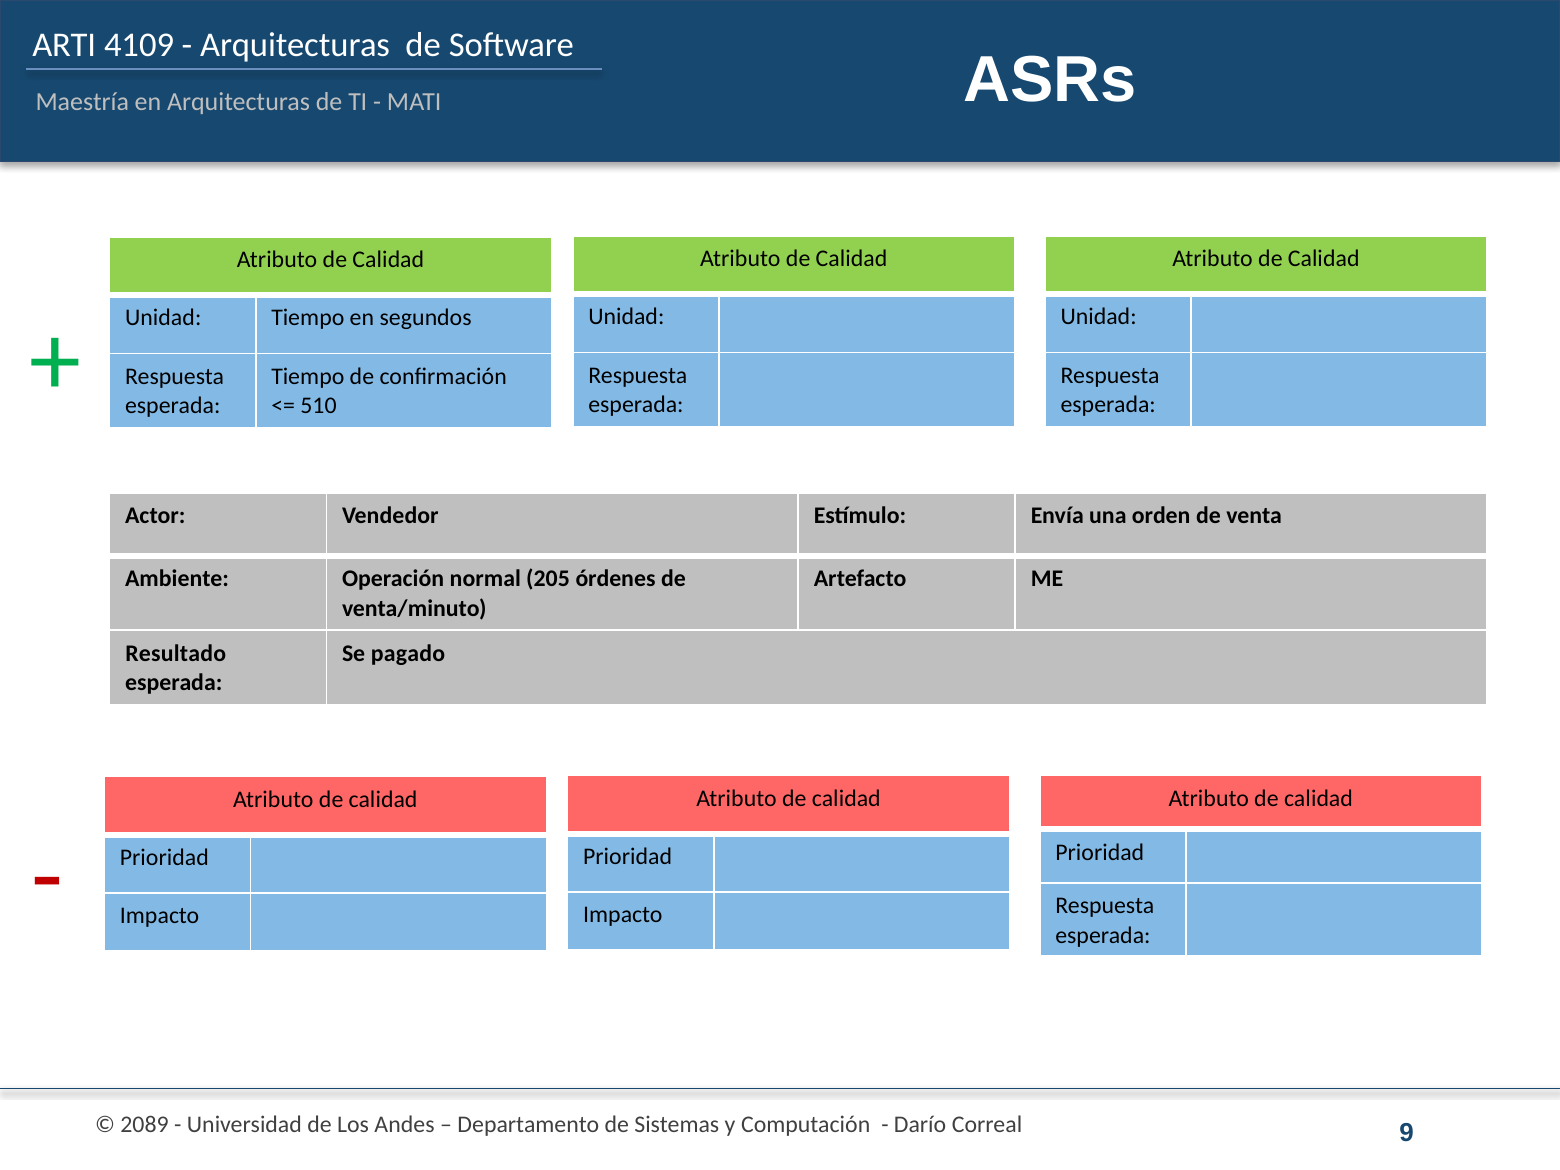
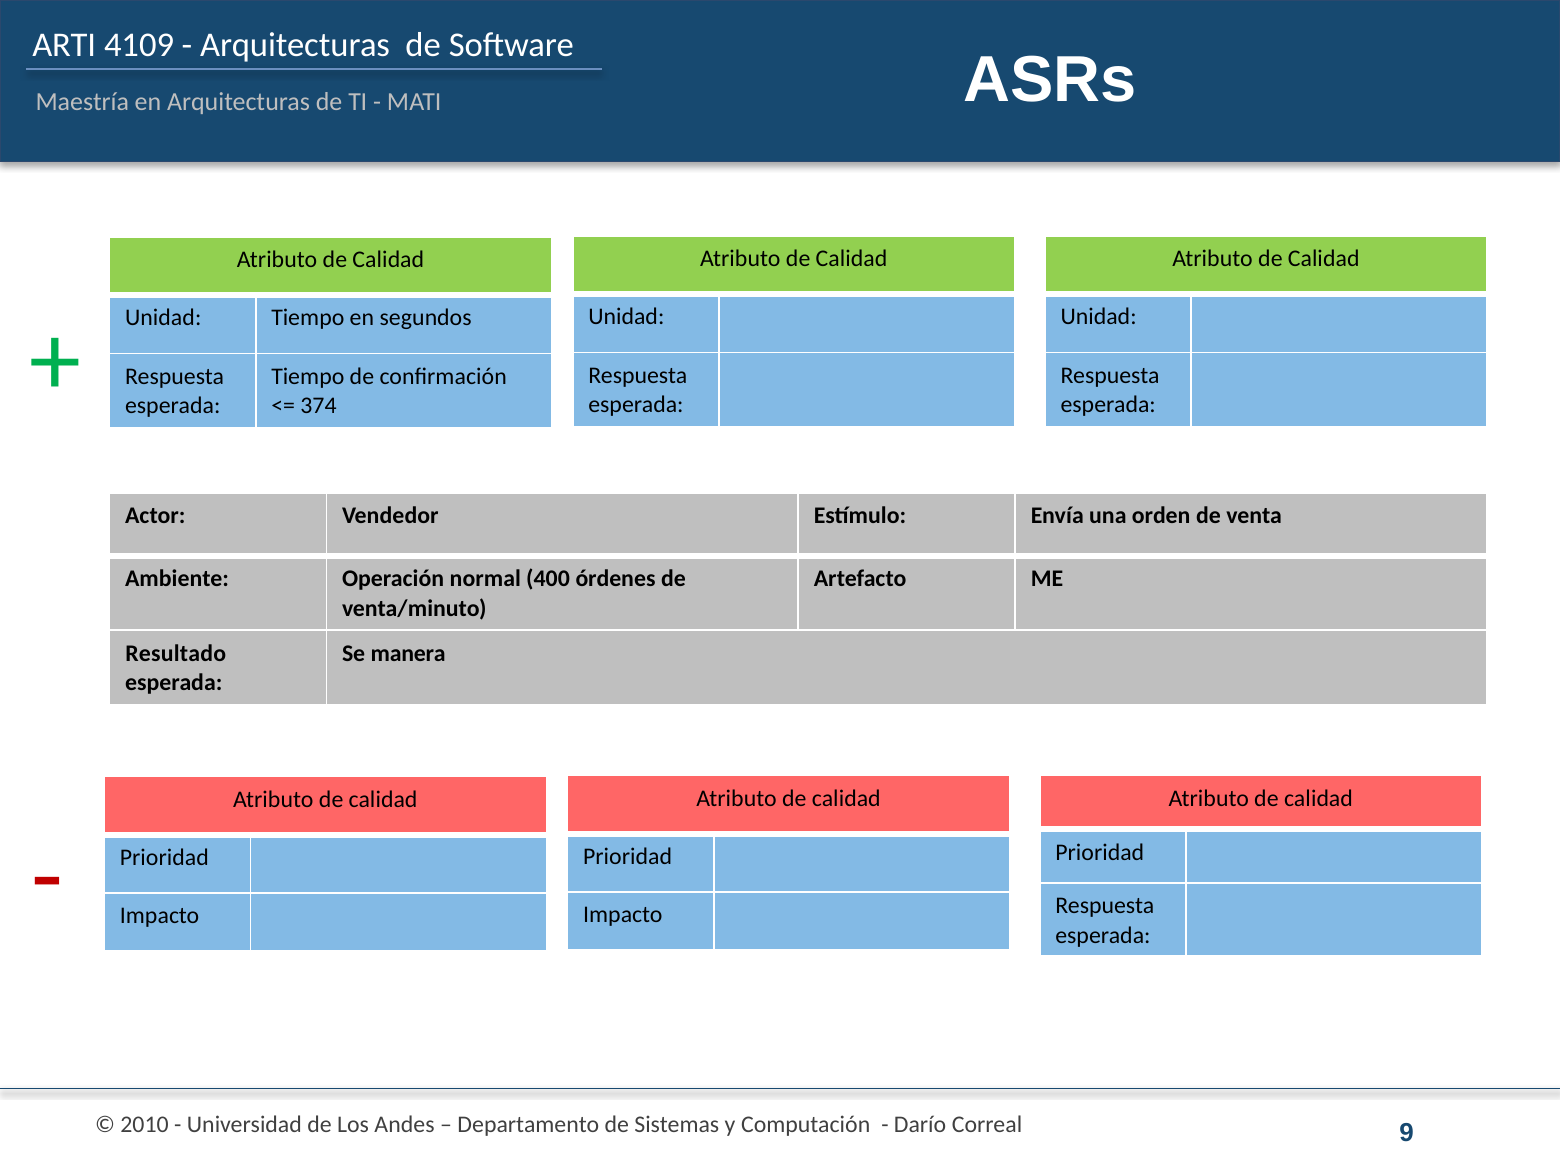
510: 510 -> 374 (319, 406)
205: 205 -> 400 (548, 579)
pagado: pagado -> manera (408, 653)
2089: 2089 -> 2010 (145, 1125)
